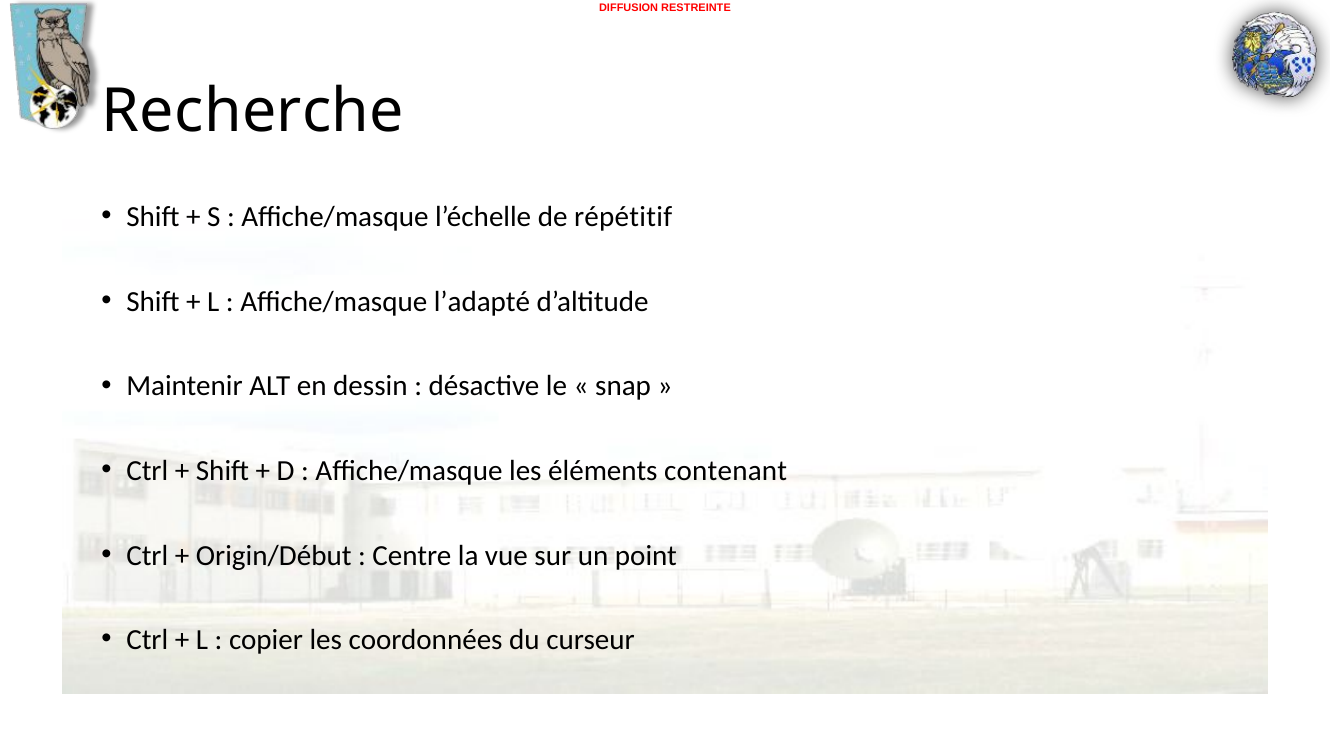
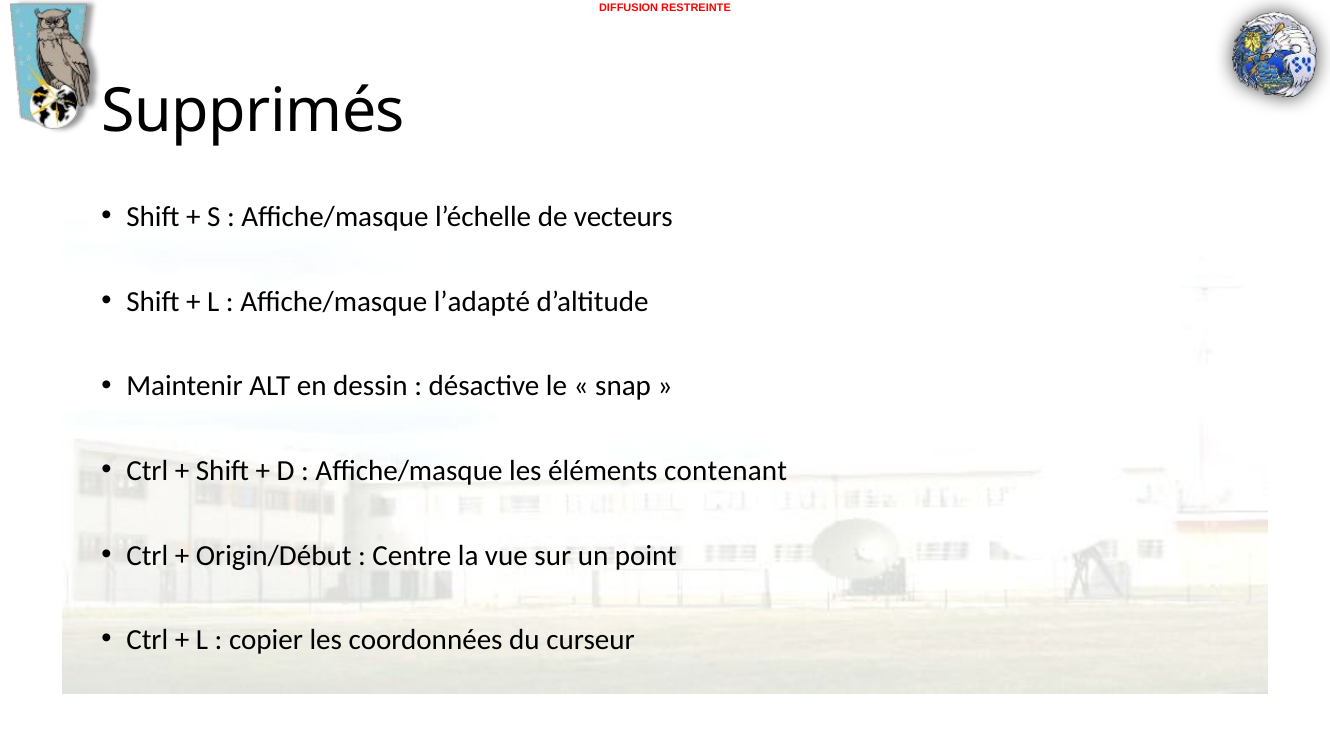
Recherche: Recherche -> Supprimés (253, 112)
répétitif: répétitif -> vecteurs (623, 217)
